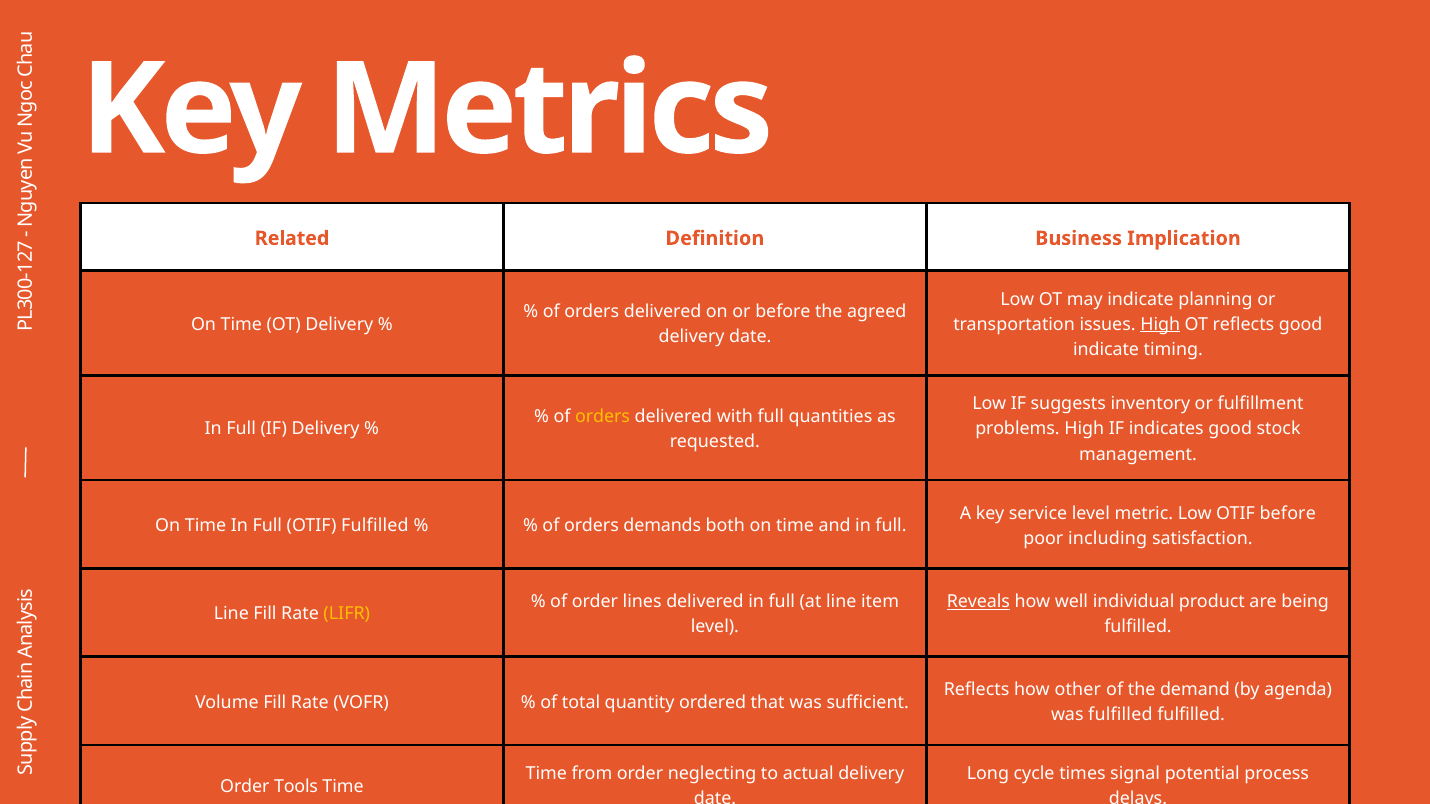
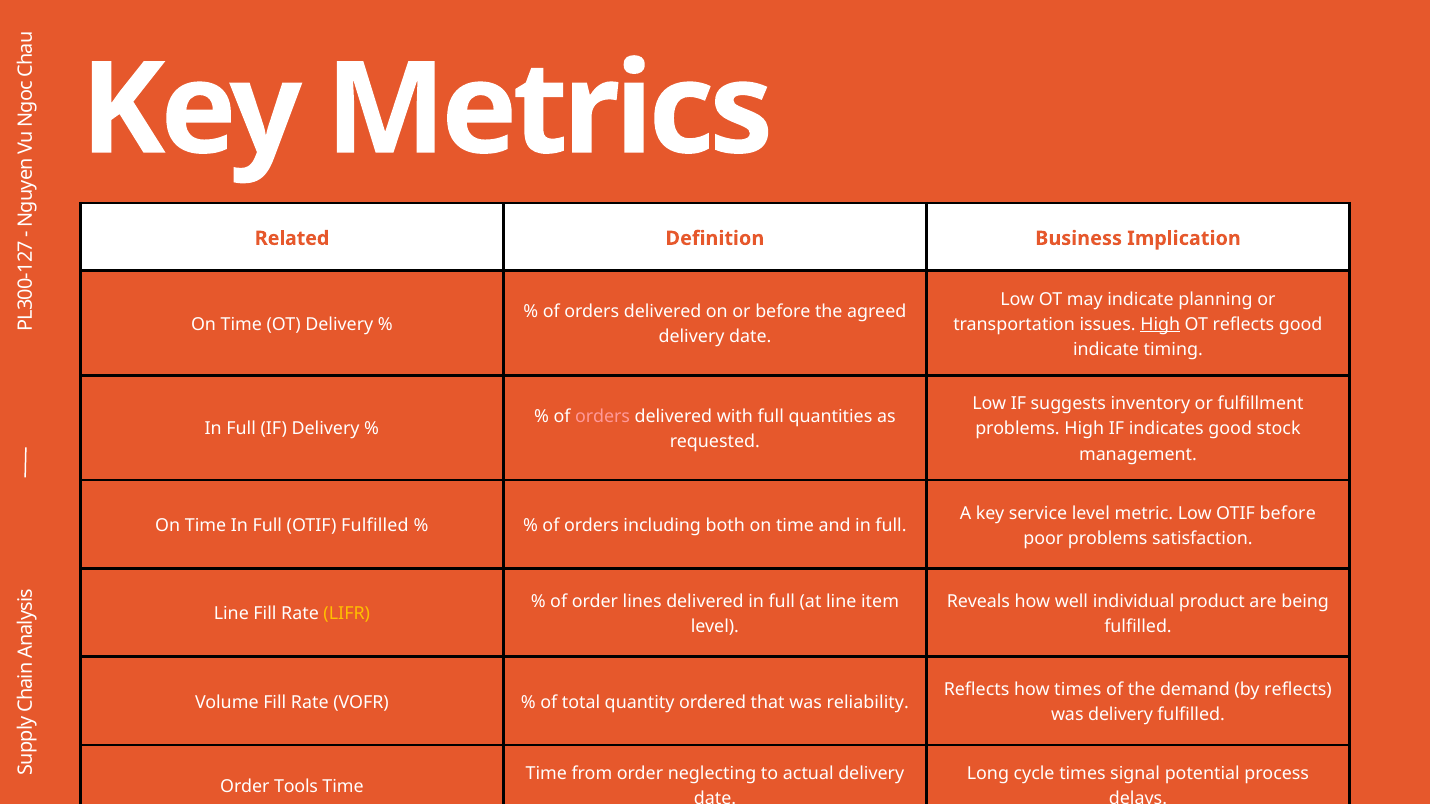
orders colour: yellow -> pink (603, 417)
demands: demands -> including (662, 526)
poor including: including -> problems (1108, 538)
Reveals underline: present -> none (978, 602)
how other: other -> times (1078, 690)
by agenda: agenda -> reflects (1298, 690)
sufficient: sufficient -> reliability (868, 703)
was fulfilled: fulfilled -> delivery (1121, 715)
